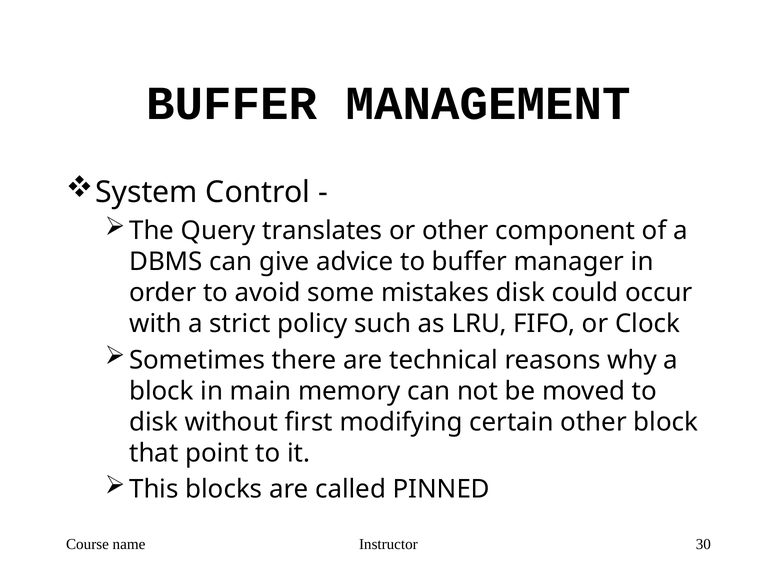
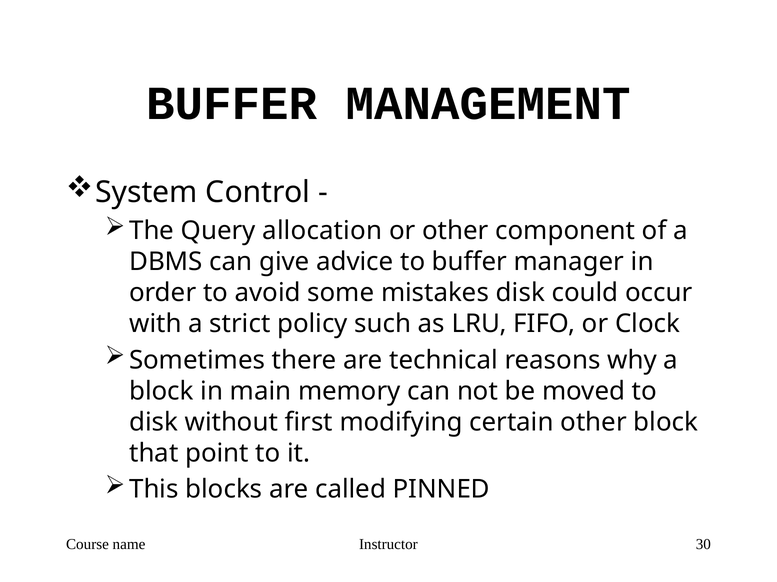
translates: translates -> allocation (322, 231)
